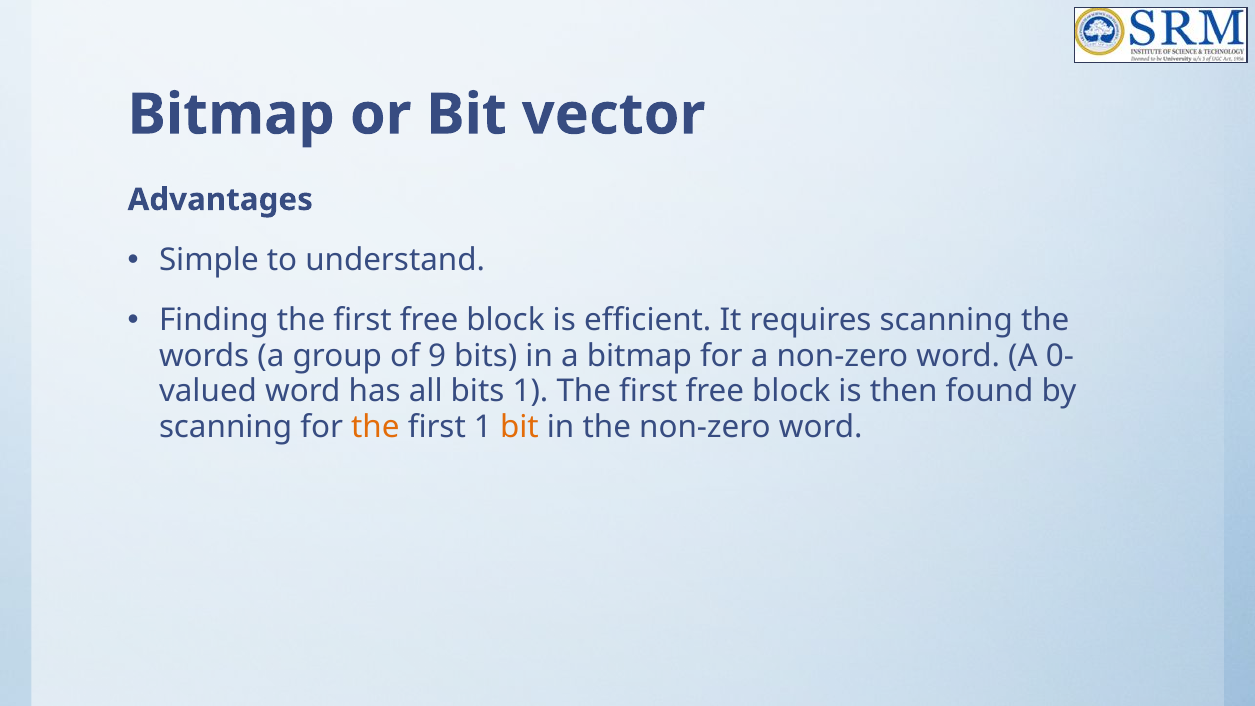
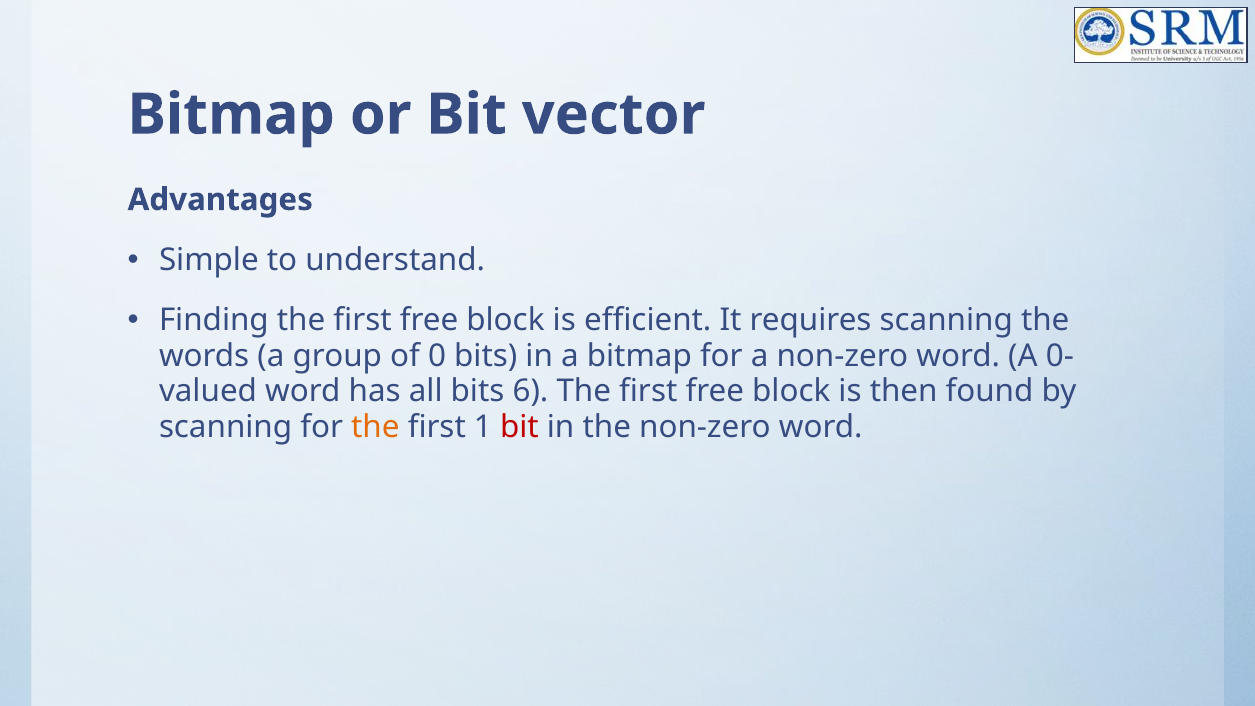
9: 9 -> 0 (437, 356)
bits 1: 1 -> 6 (531, 392)
bit colour: orange -> red (519, 427)
